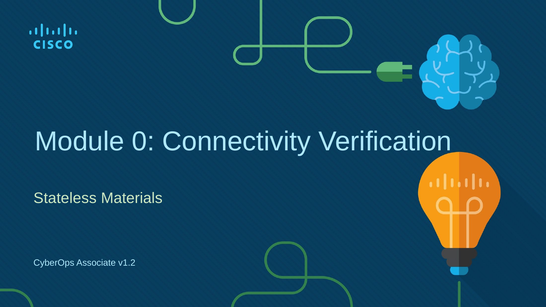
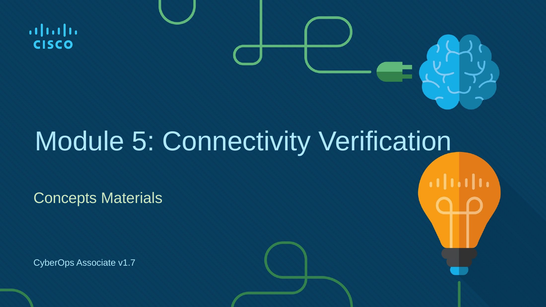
0: 0 -> 5 (143, 141)
Stateless: Stateless -> Concepts (65, 198)
v1.2: v1.2 -> v1.7 (127, 263)
